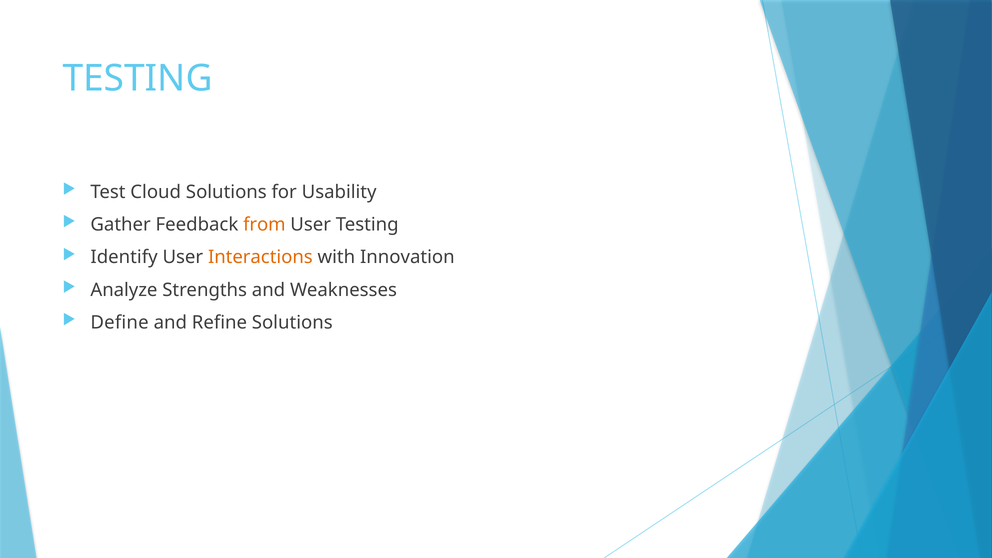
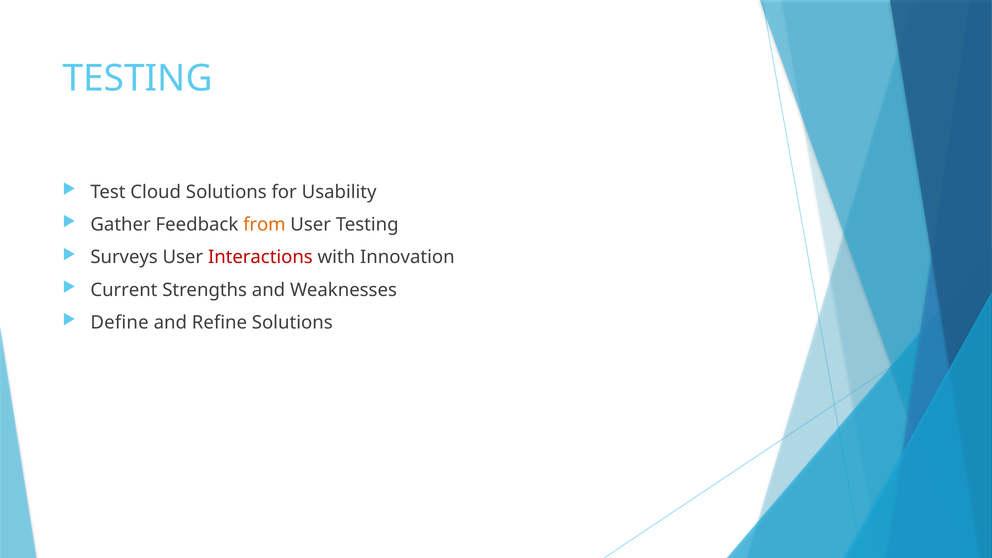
Identify: Identify -> Surveys (124, 257)
Interactions colour: orange -> red (260, 257)
Analyze: Analyze -> Current (124, 290)
